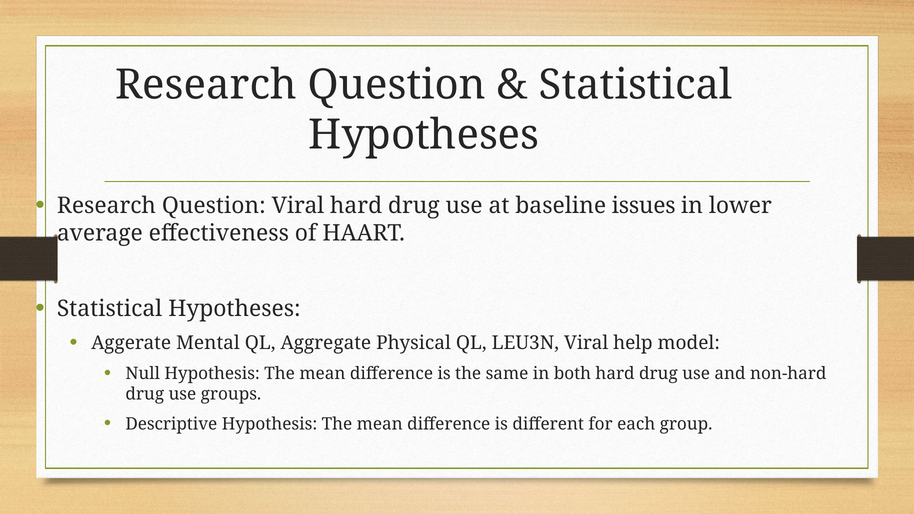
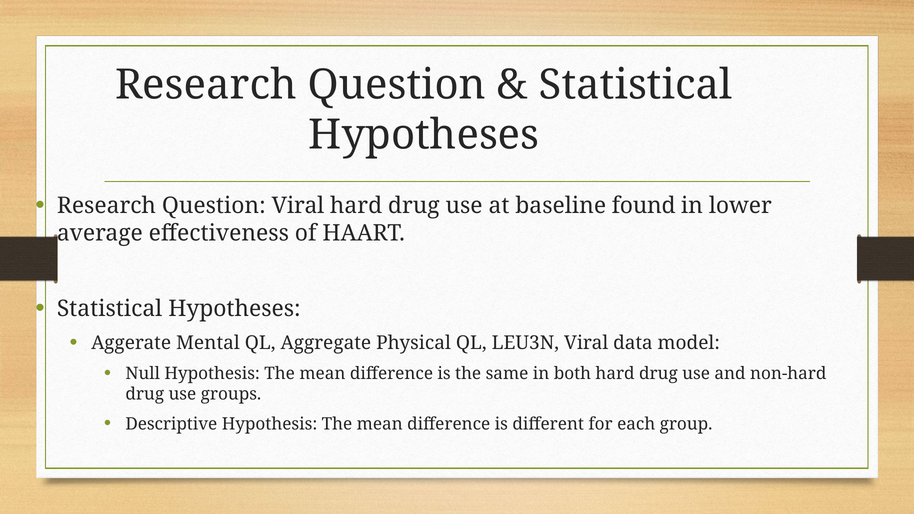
issues: issues -> found (644, 206)
help: help -> data (633, 343)
